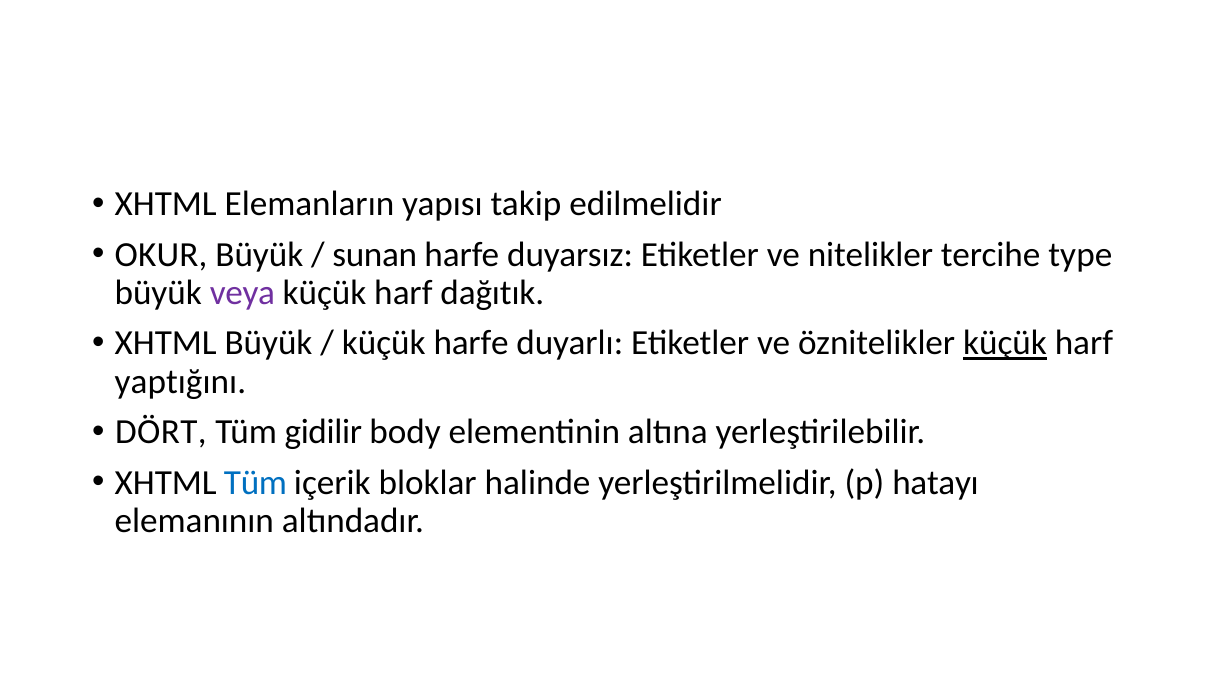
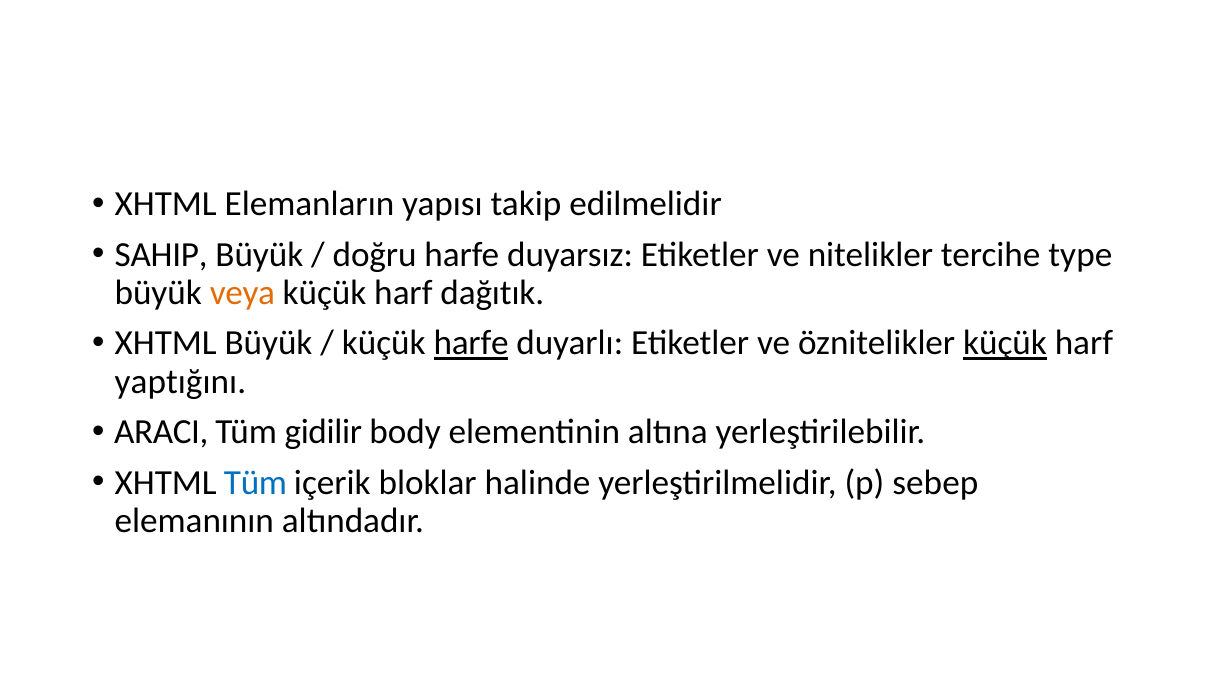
OKUR: OKUR -> SAHIP (161, 255)
sunan: sunan -> doğru (375, 255)
veya colour: purple -> orange (242, 293)
harfe underline: none -> present (471, 343)
DÖRT: DÖRT -> ARACI (161, 432)
hatayı: hatayı -> sebep (935, 483)
